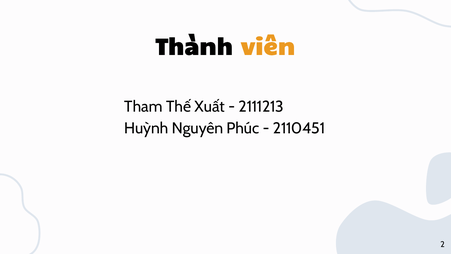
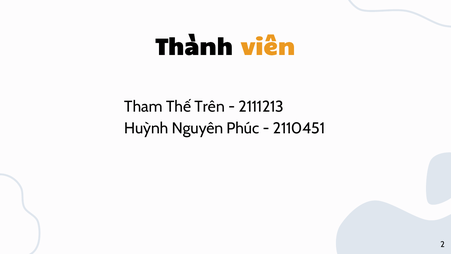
Xuất: Xuất -> Trên (210, 106)
